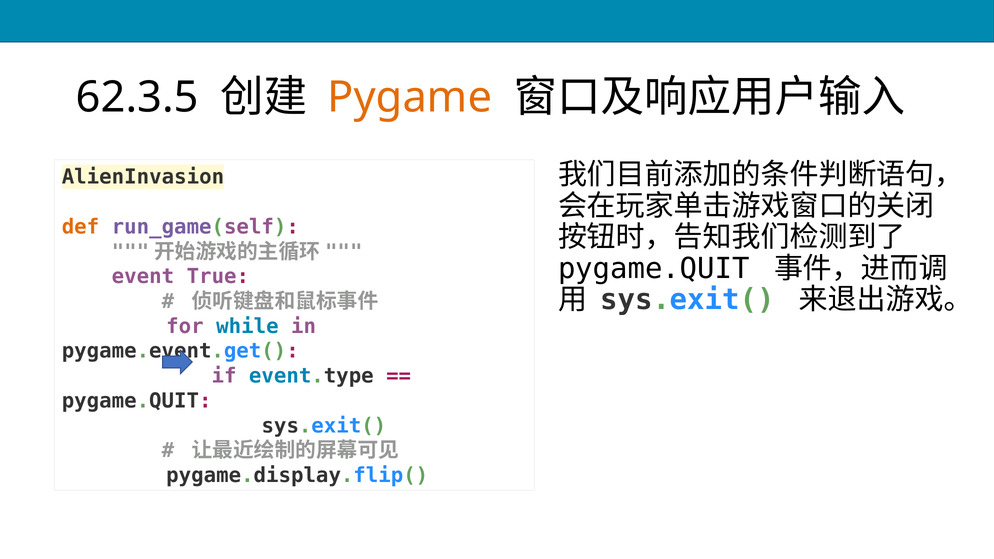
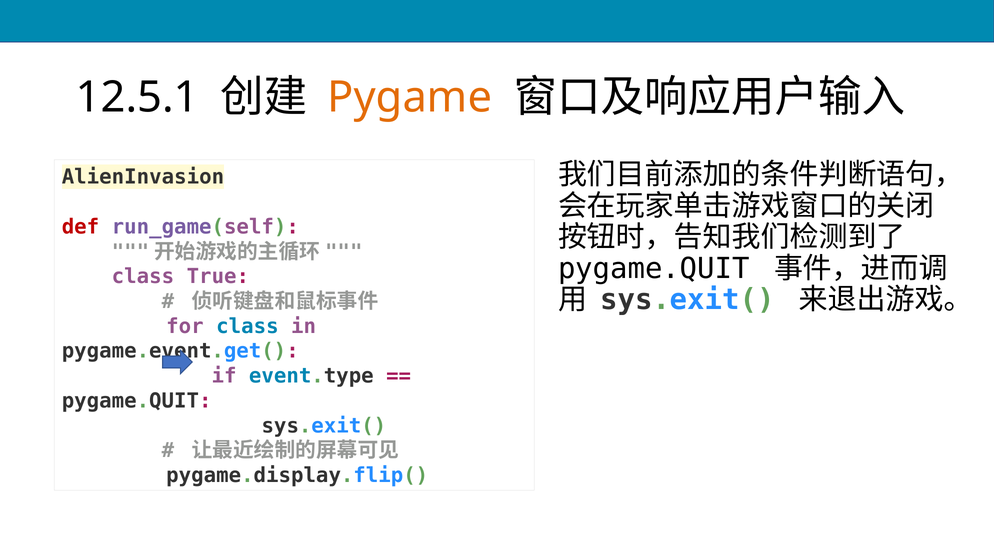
62.3.5: 62.3.5 -> 12.5.1 (137, 97)
def colour: orange -> red (80, 227)
event: event -> class (143, 277)
for while: while -> class (247, 326)
